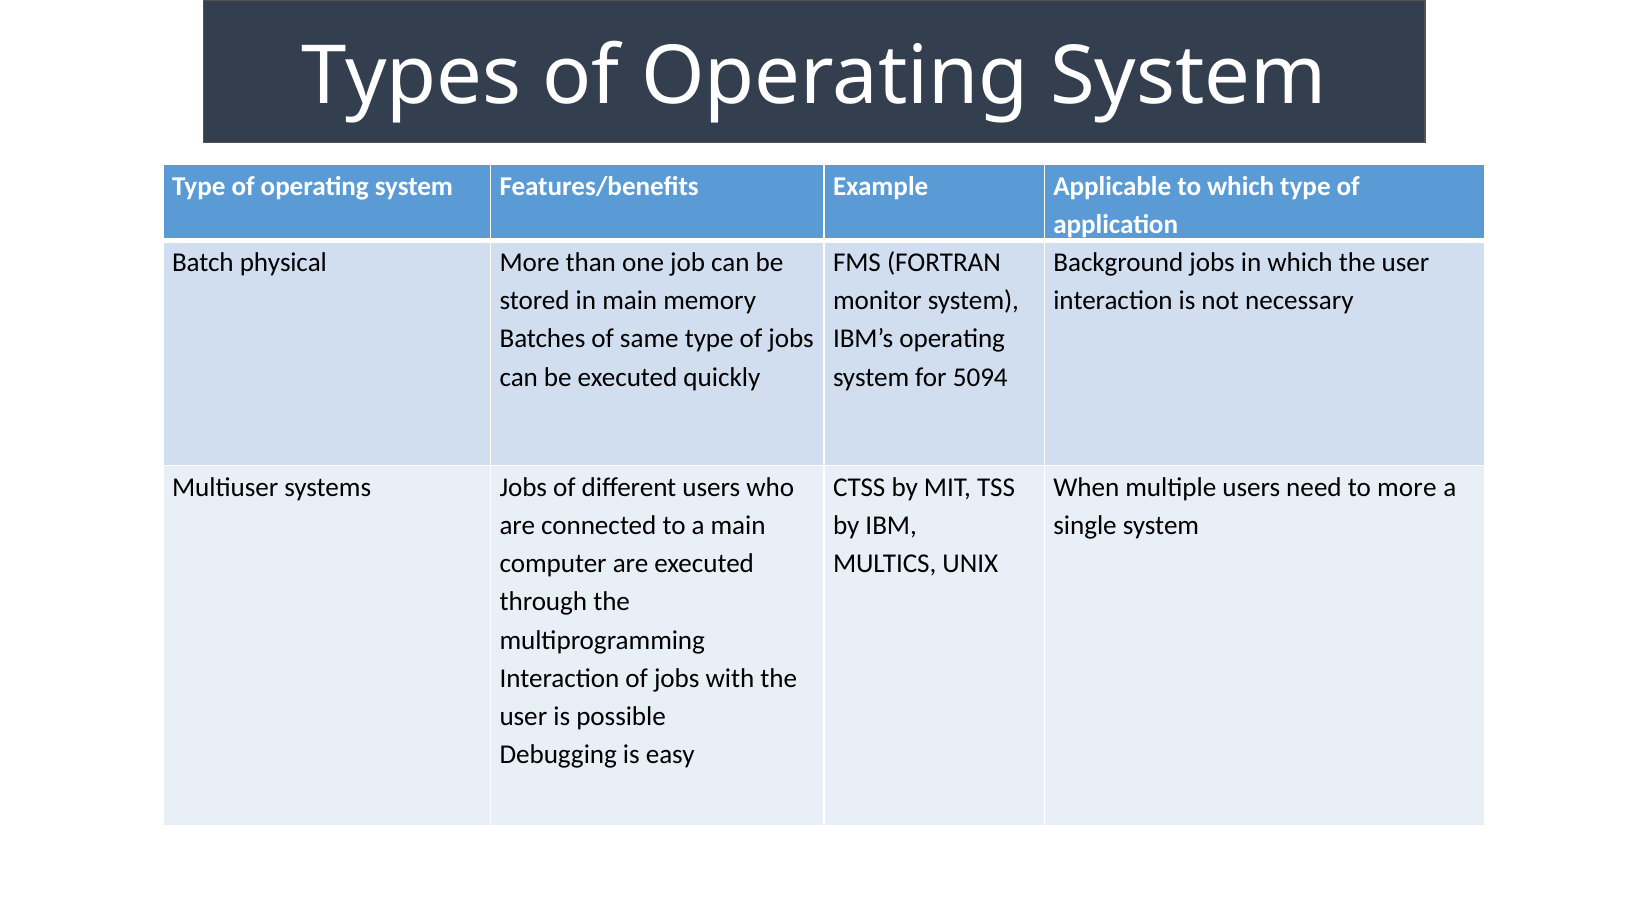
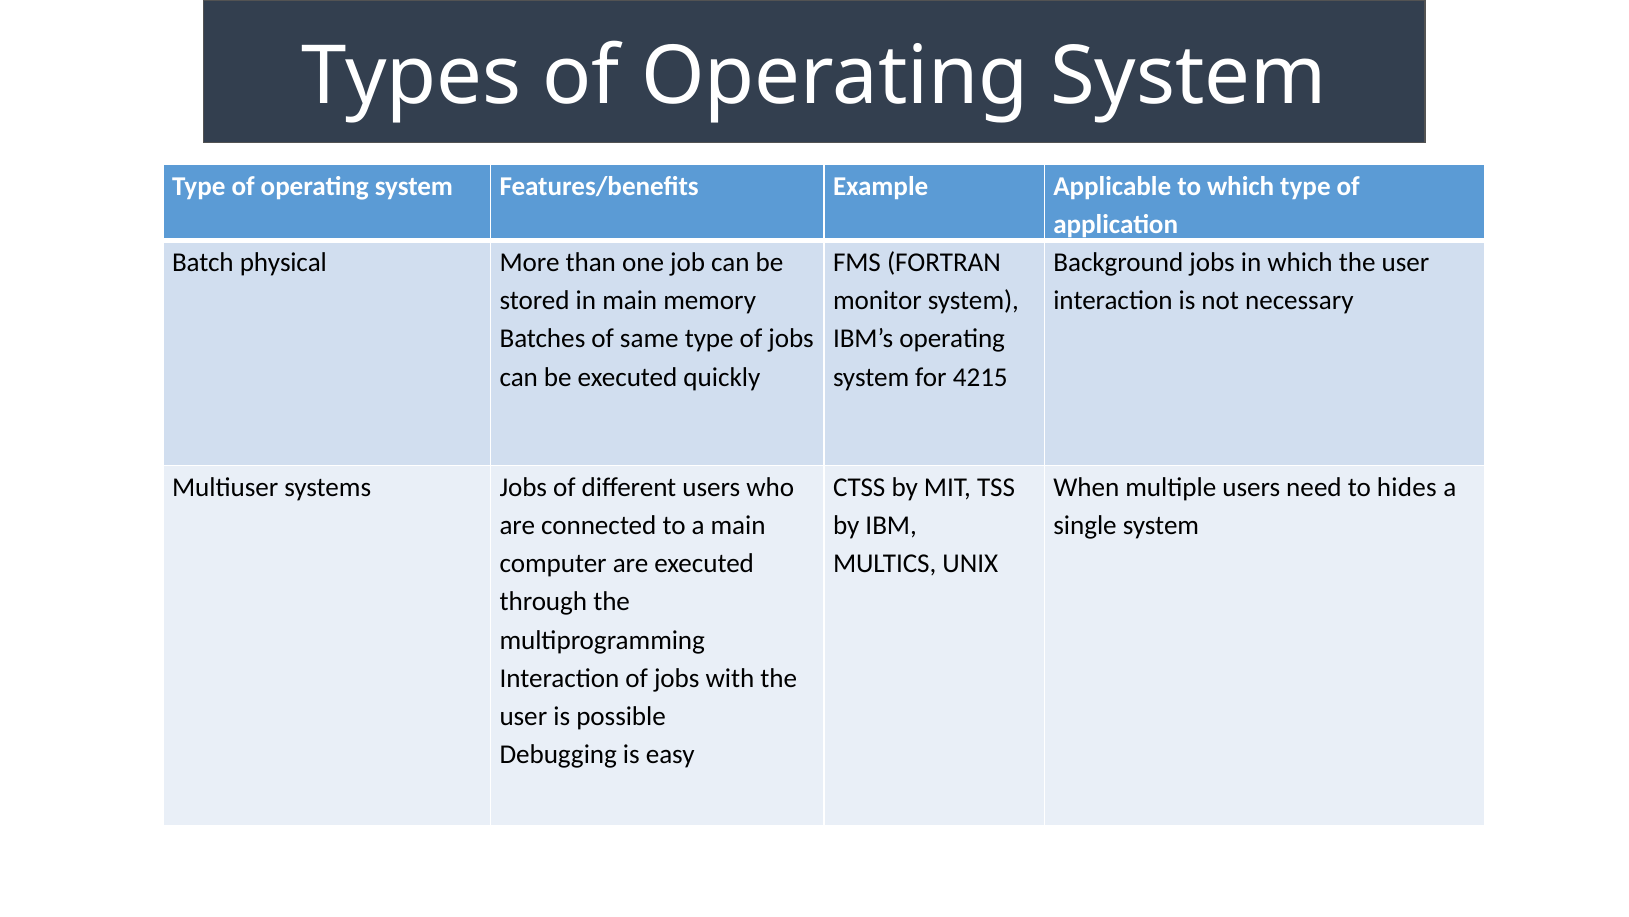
5094: 5094 -> 4215 (980, 377)
to more: more -> hides (1407, 487)
